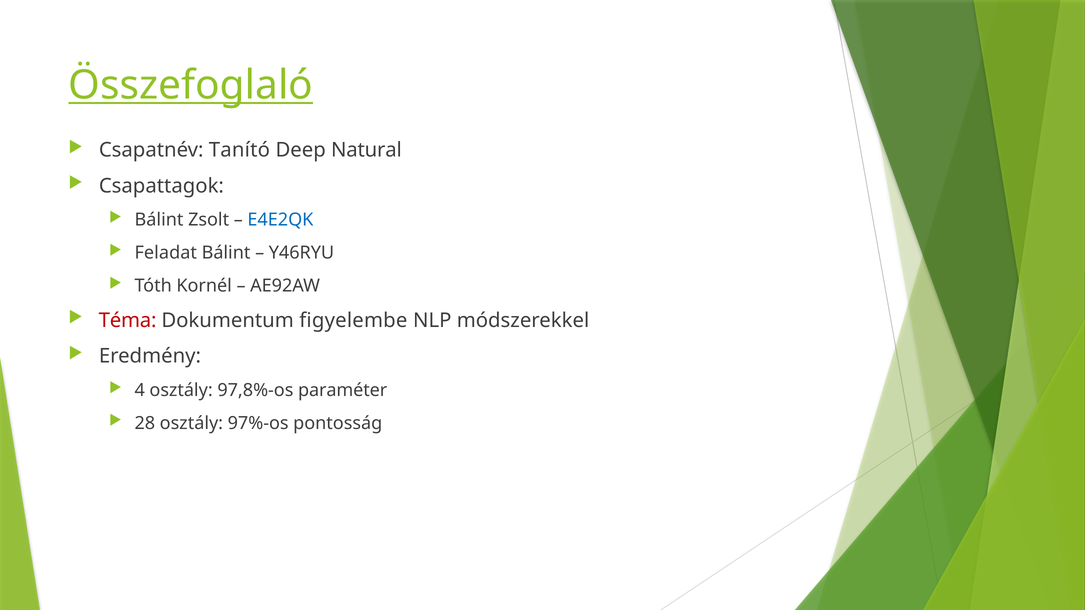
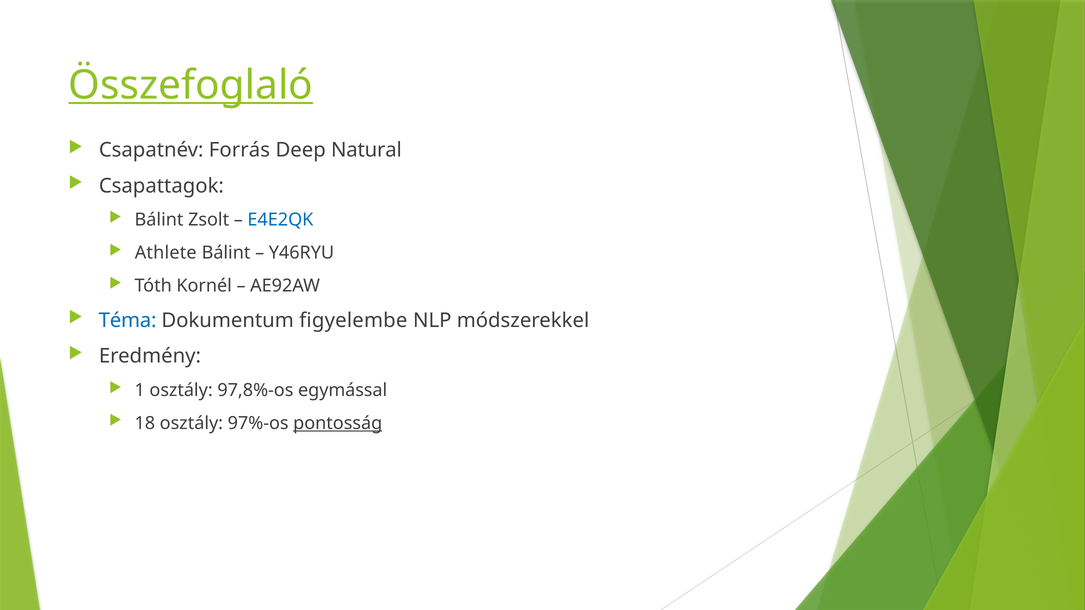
Tanító: Tanító -> Forrás (239, 150)
Feladat: Feladat -> Athlete (166, 253)
Téma colour: red -> blue (128, 321)
4: 4 -> 1 (140, 391)
paraméter: paraméter -> egymással (343, 391)
28: 28 -> 18 (145, 424)
pontosság underline: none -> present (338, 424)
